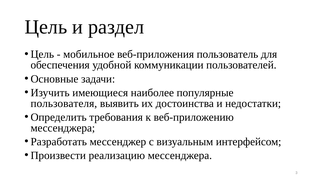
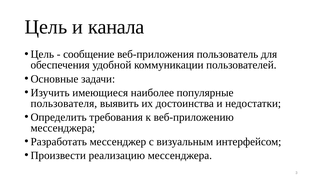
раздел: раздел -> канала (116, 27)
мобильное: мобильное -> сообщение (89, 54)
